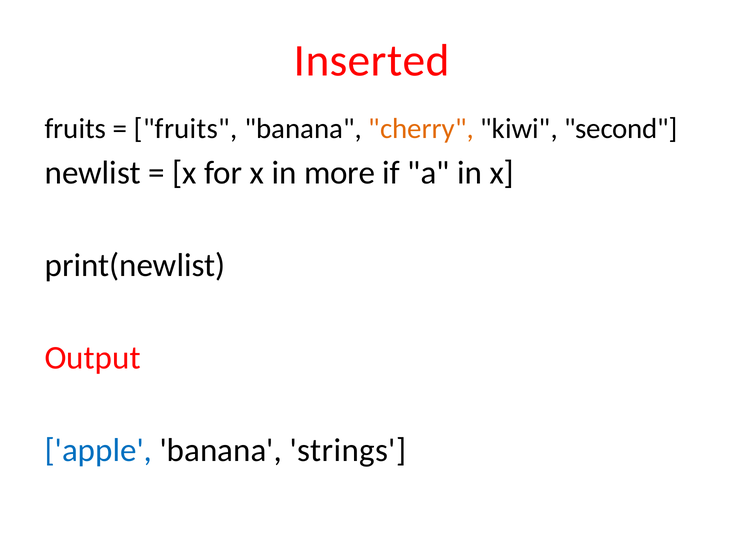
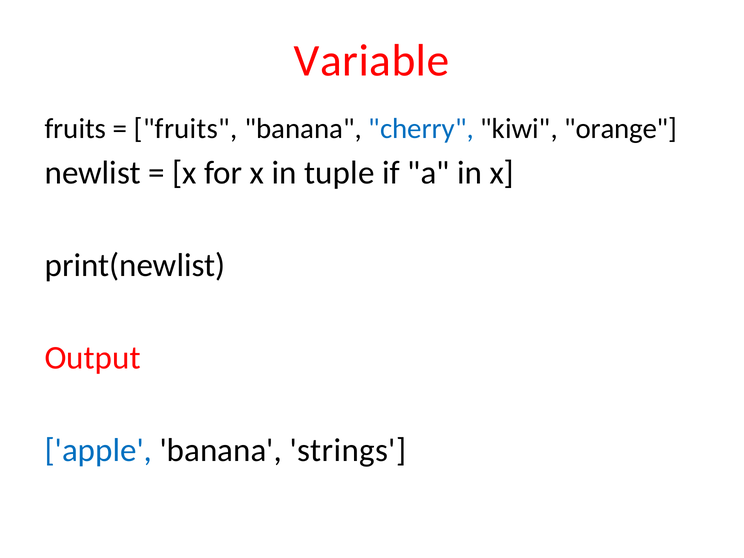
Inserted: Inserted -> Variable (372, 61)
cherry colour: orange -> blue (421, 129)
second: second -> orange (621, 129)
more: more -> tuple (339, 173)
